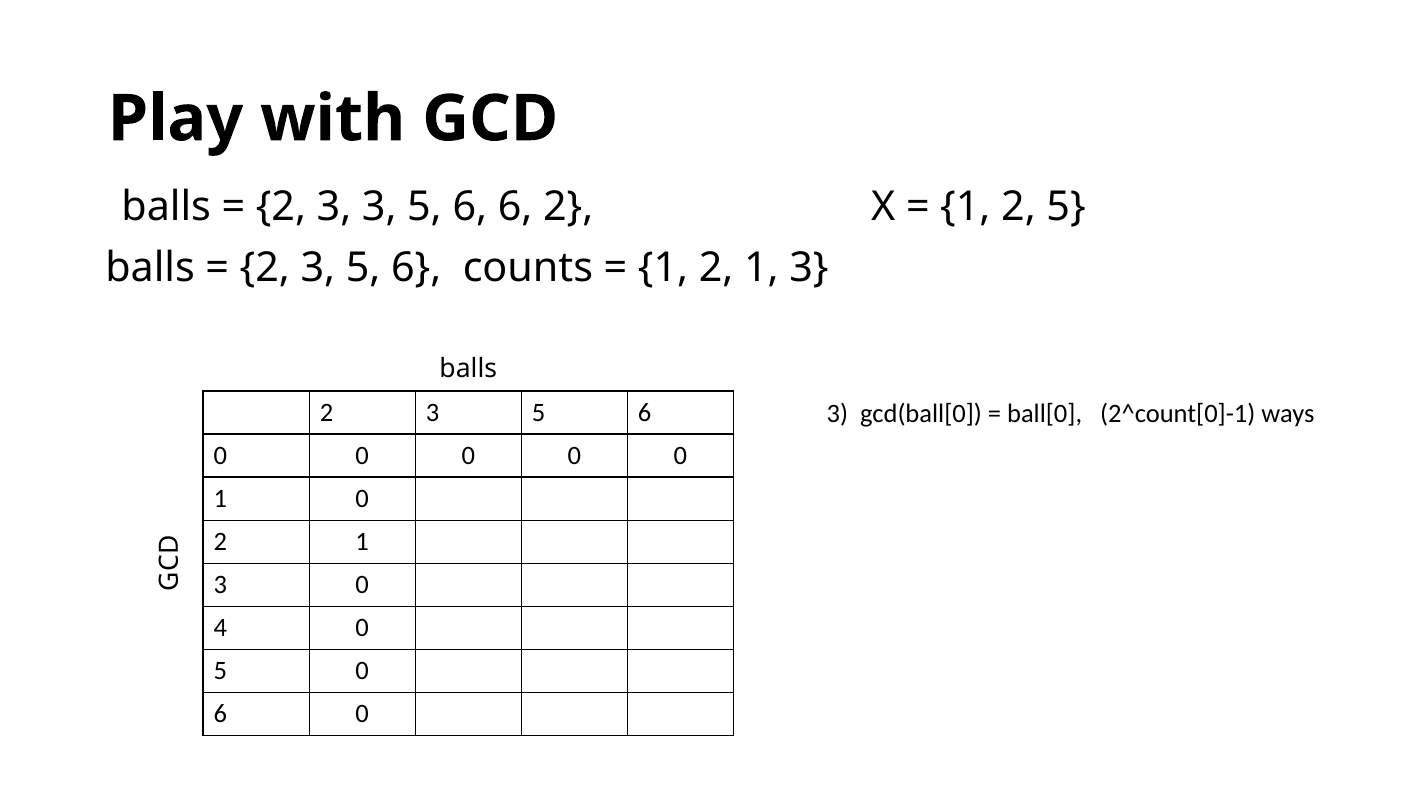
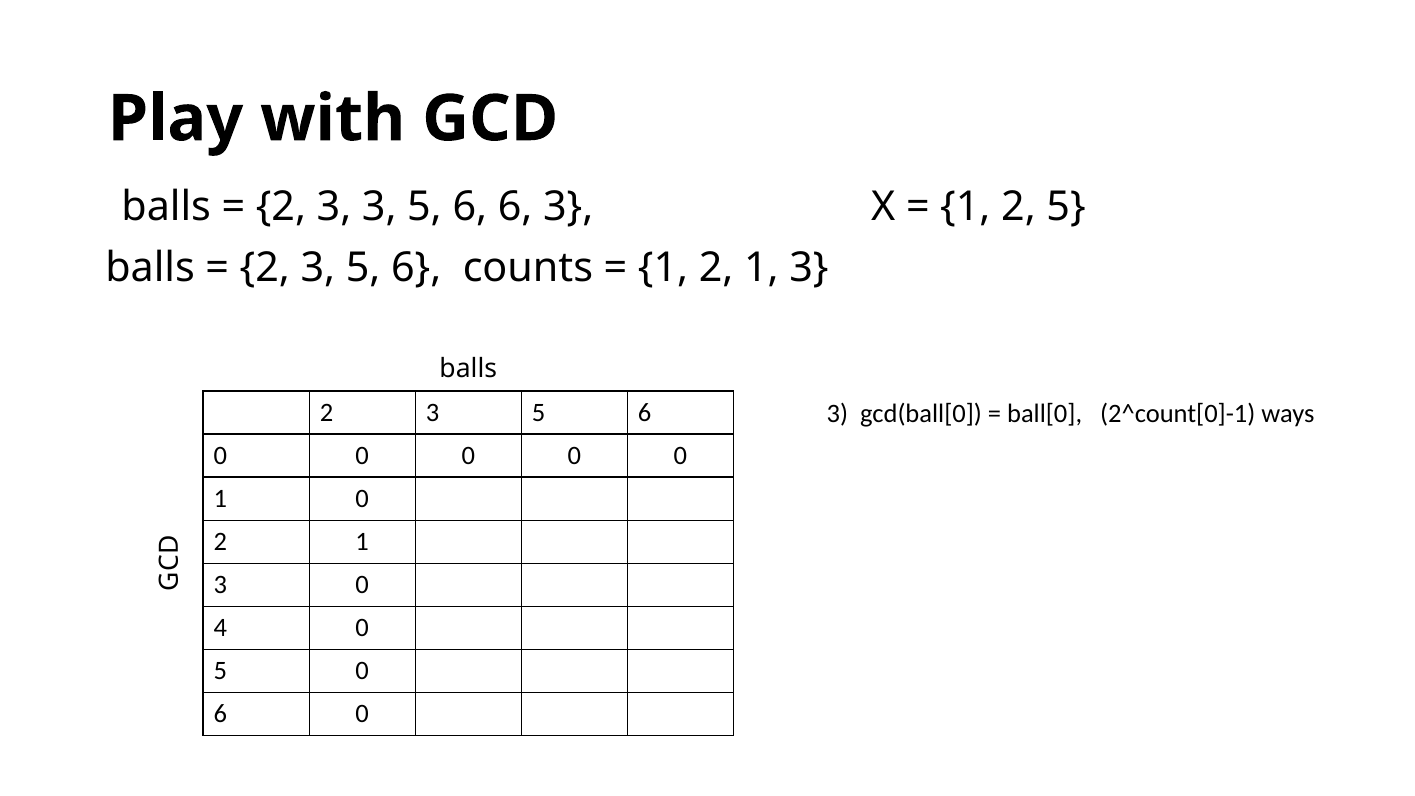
6 2: 2 -> 3 (568, 207)
